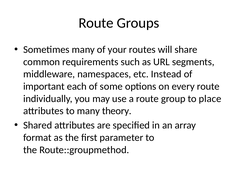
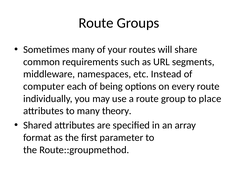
important: important -> computer (44, 87)
some: some -> being (111, 87)
